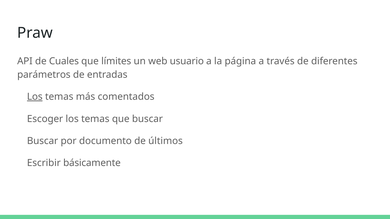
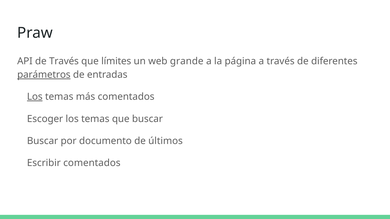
de Cuales: Cuales -> Través (64, 61)
usuario: usuario -> grande (187, 61)
parámetros underline: none -> present (44, 75)
Escribir básicamente: básicamente -> comentados (92, 163)
